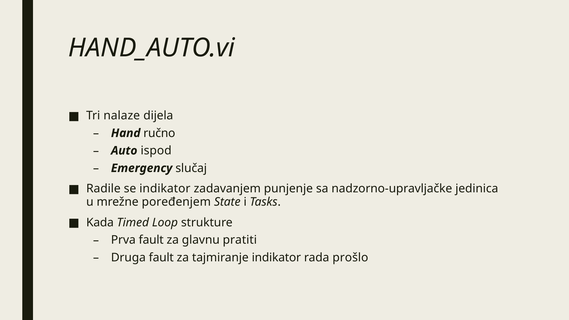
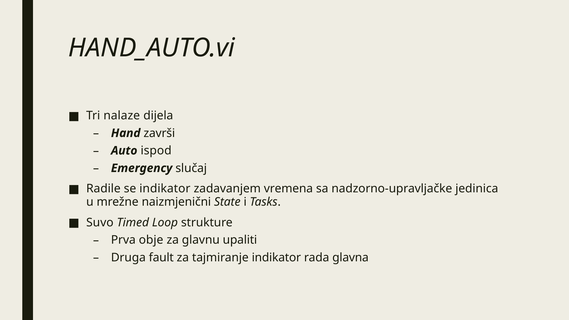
ručno: ručno -> završi (159, 133)
punjenje: punjenje -> vremena (288, 189)
poređenjem: poređenjem -> naizmjenični (176, 202)
Kada: Kada -> Suvo (100, 223)
Prva fault: fault -> obje (151, 240)
pratiti: pratiti -> upaliti (240, 240)
prošlo: prošlo -> glavna (351, 258)
